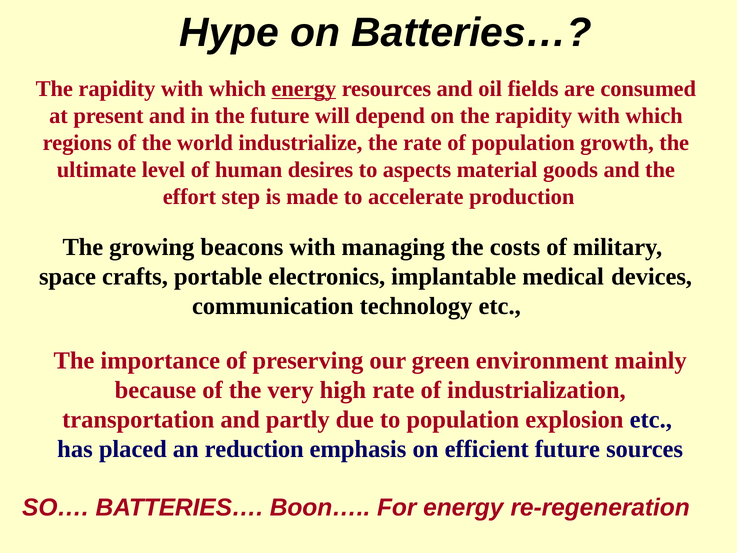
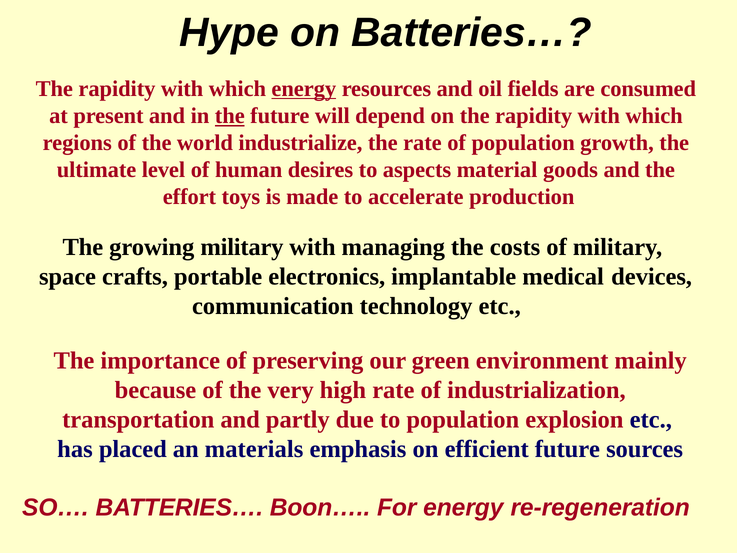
the underline: none -> present (230, 116)
step: step -> toys (241, 197)
growing beacons: beacons -> military (242, 247)
reduction: reduction -> materials (254, 449)
